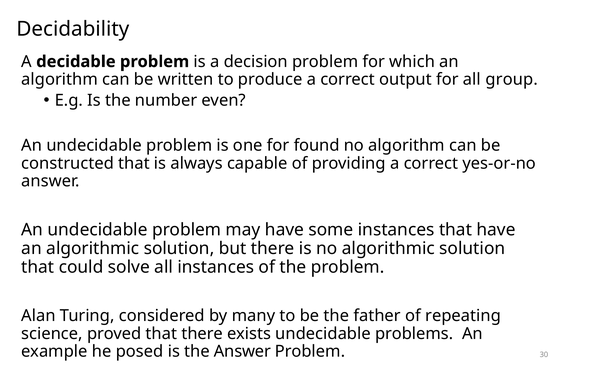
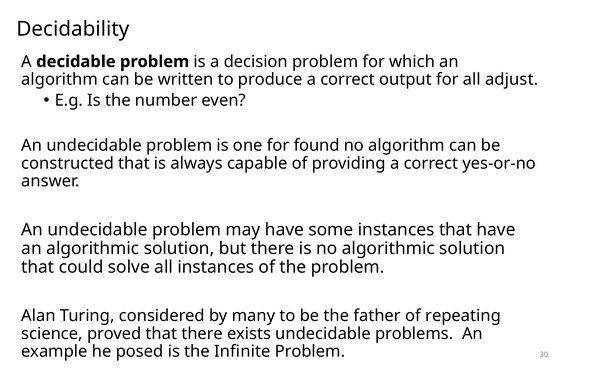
group: group -> adjust (512, 79)
the Answer: Answer -> Infinite (242, 351)
